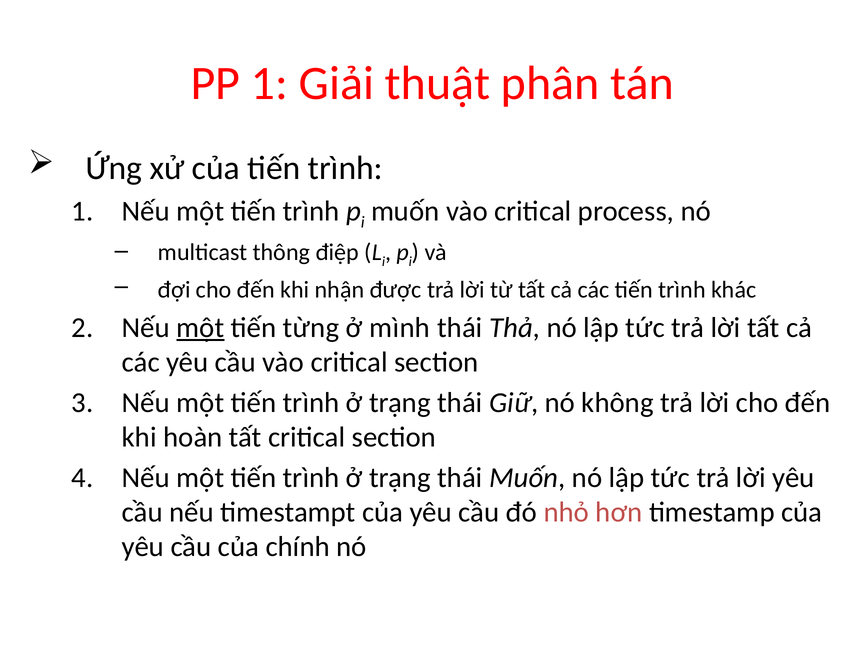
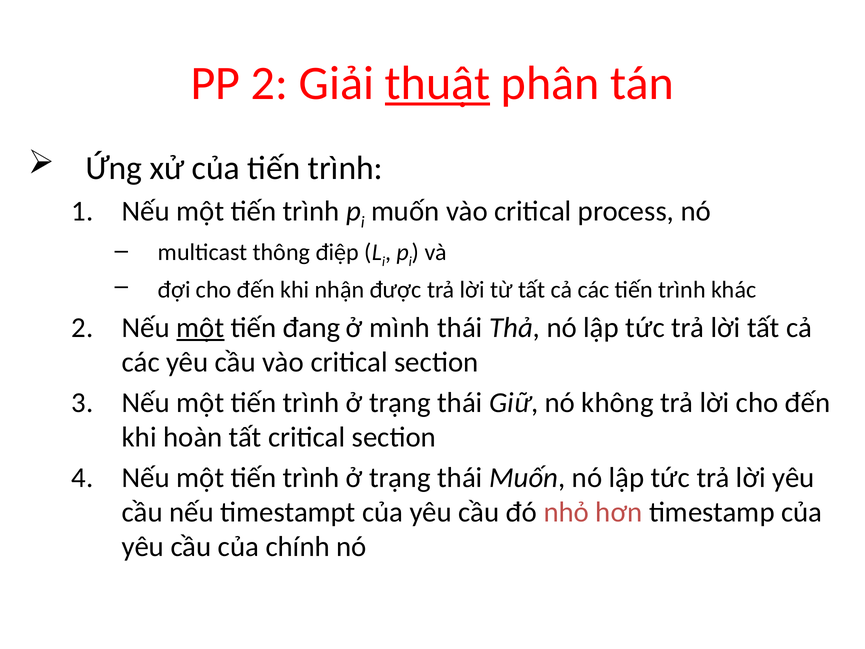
PP 1: 1 -> 2 (270, 83)
thuật underline: none -> present (438, 83)
từng: từng -> đang (311, 327)
